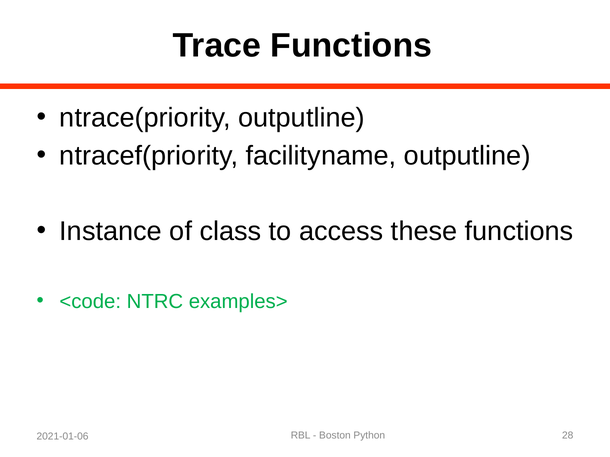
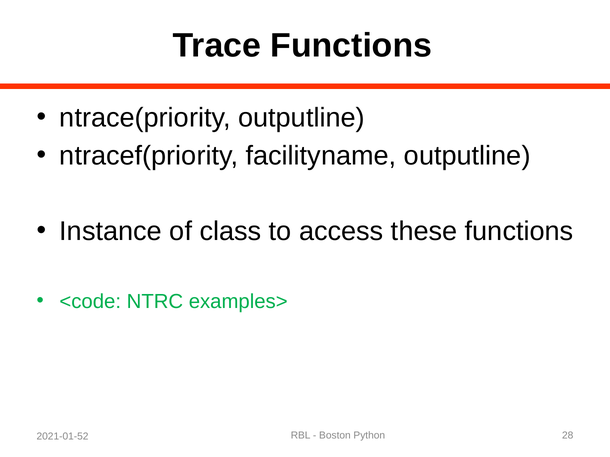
2021-01-06: 2021-01-06 -> 2021-01-52 (63, 437)
